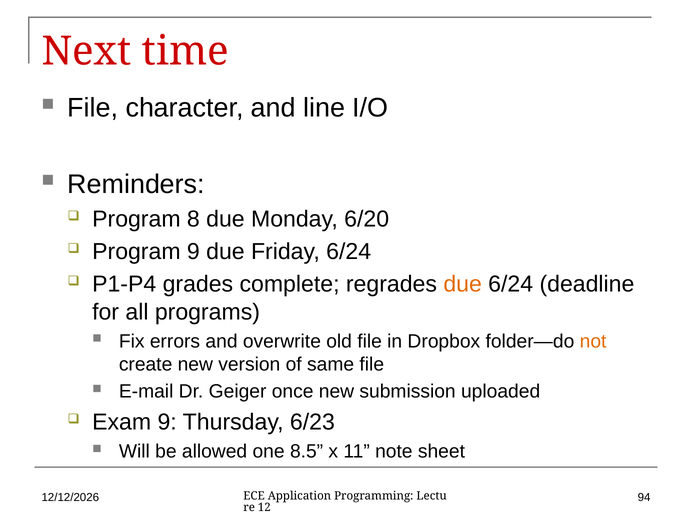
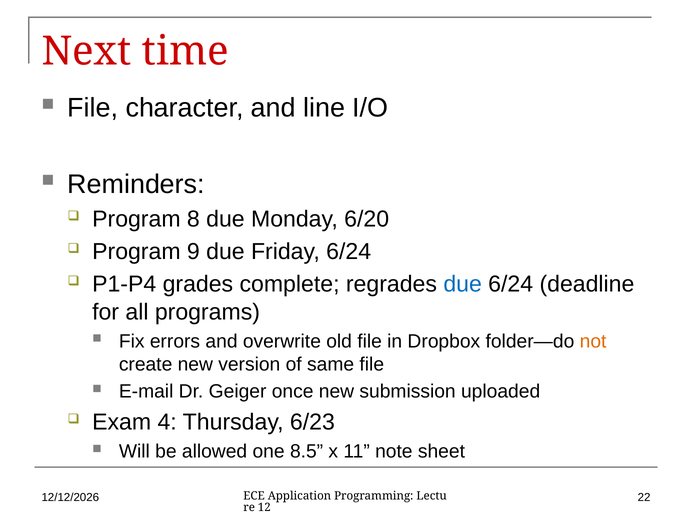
due colour: orange -> blue (463, 284)
Exam 9: 9 -> 4 (167, 422)
94: 94 -> 22 (644, 497)
